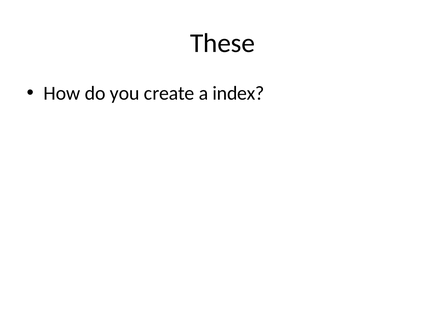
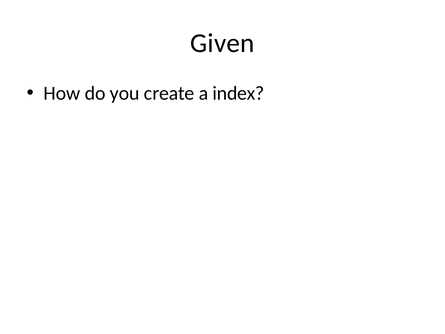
These: These -> Given (222, 43)
